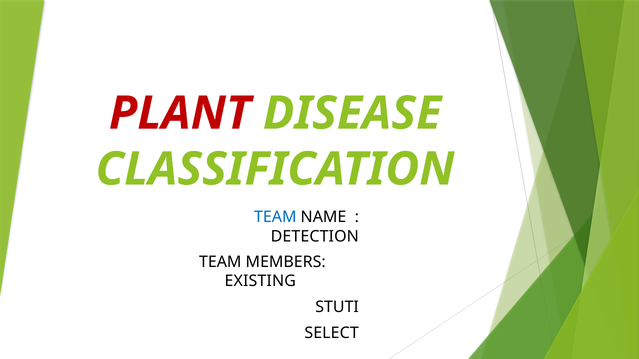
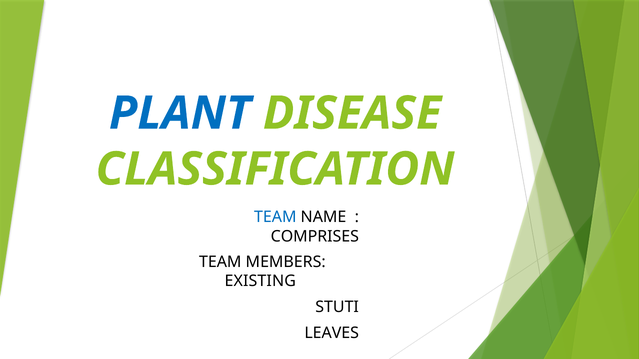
PLANT colour: red -> blue (180, 114)
DETECTION: DETECTION -> COMPRISES (315, 237)
SELECT: SELECT -> LEAVES (332, 333)
